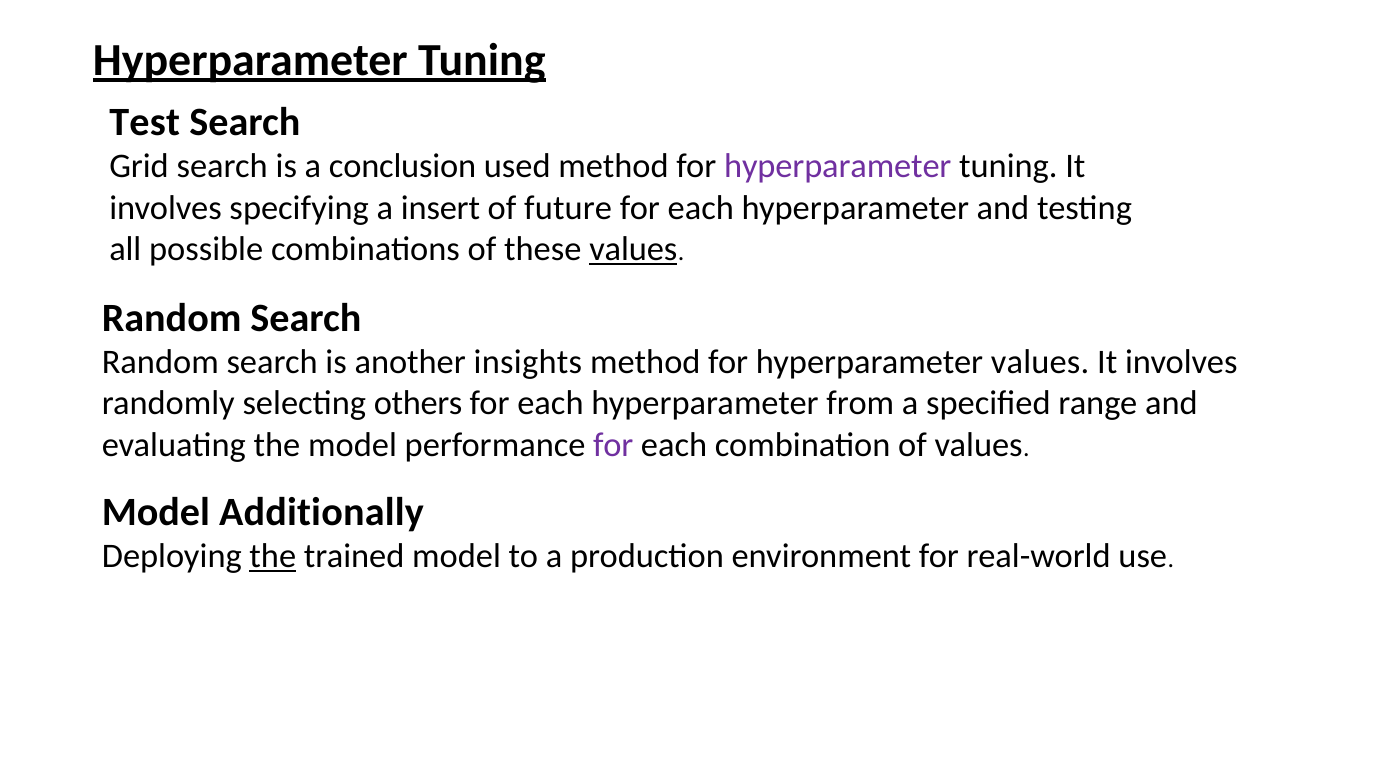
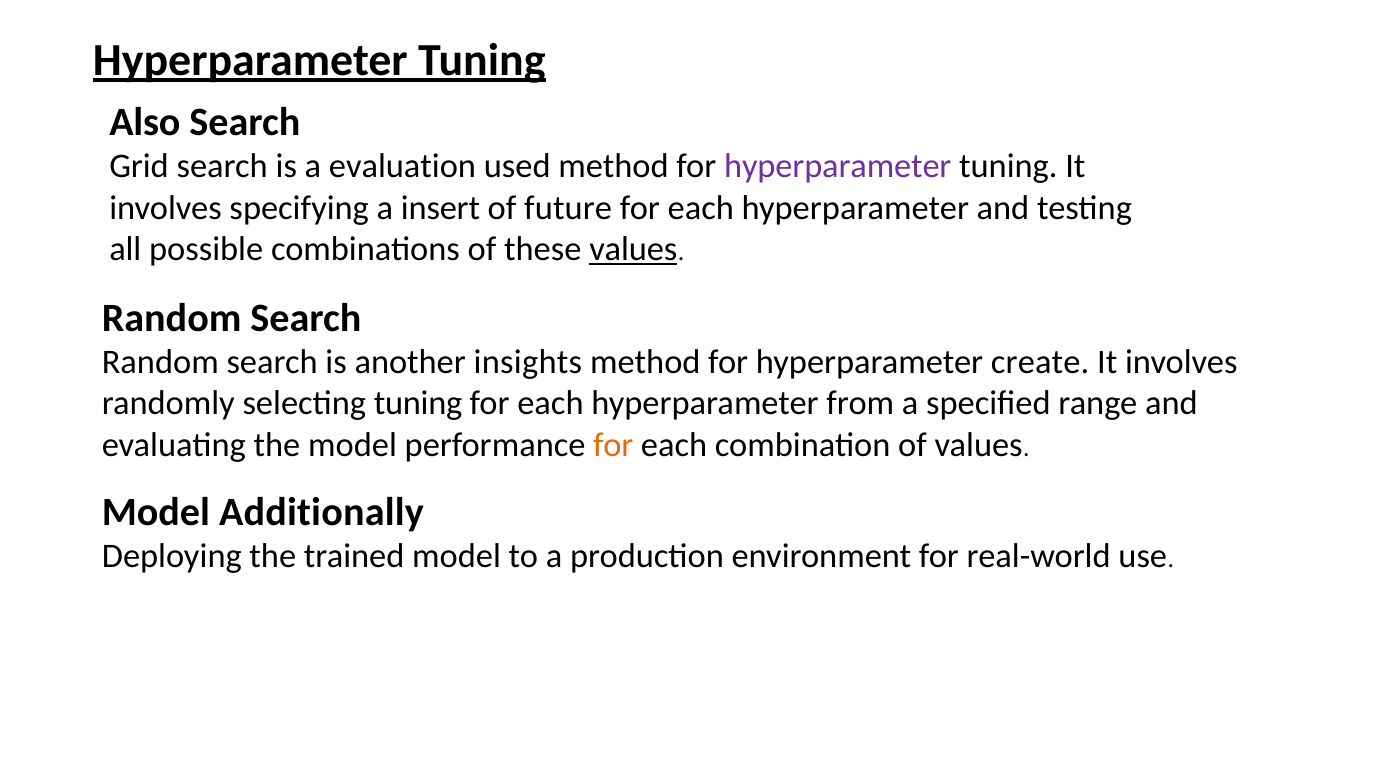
Test: Test -> Also (145, 122)
conclusion: conclusion -> evaluation (402, 167)
hyperparameter values: values -> create (1040, 363)
selecting others: others -> tuning (418, 404)
for colour: purple -> orange (613, 445)
the underline: present -> none (273, 557)
